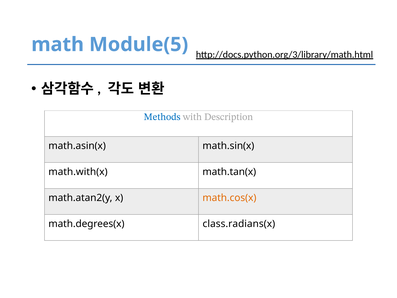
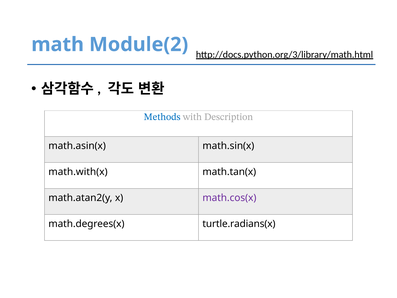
Module(5: Module(5 -> Module(2 (139, 44)
math.cos(x colour: orange -> purple (229, 198)
class.radians(x: class.radians(x -> turtle.radians(x (239, 224)
